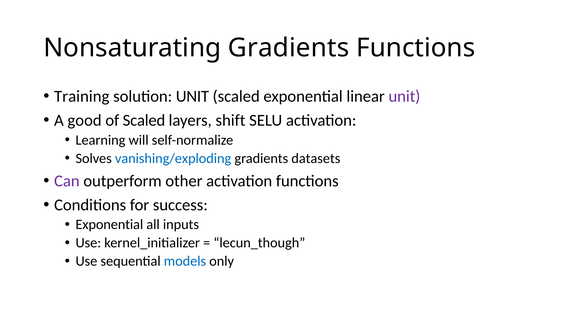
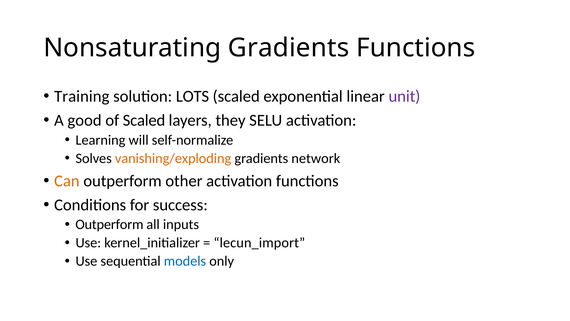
solution UNIT: UNIT -> LOTS (192, 96)
shift: shift -> they (231, 120)
vanishing/exploding colour: blue -> orange (173, 158)
datasets: datasets -> network (316, 158)
Can colour: purple -> orange (67, 181)
Exponential: Exponential -> Outperform (109, 224)
lecun_though: lecun_though -> lecun_import (259, 243)
